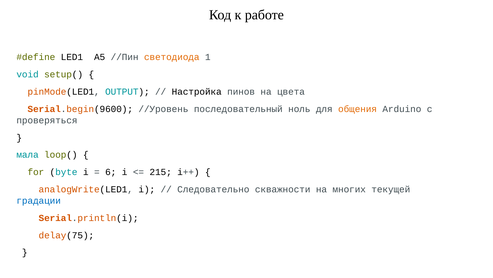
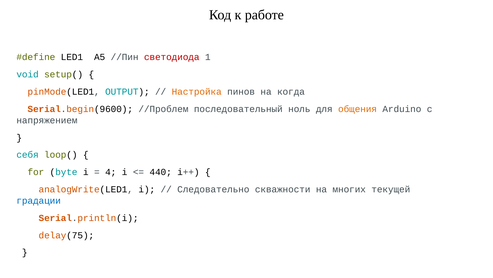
светодиода colour: orange -> red (172, 57)
Настройка colour: black -> orange (197, 92)
цвета: цвета -> когда (291, 92)
//Уровень: //Уровень -> //Проблем (163, 109)
проверяться: проверяться -> напряжением (47, 120)
мала: мала -> себя (28, 155)
6: 6 -> 4 (111, 172)
215: 215 -> 440 (161, 172)
